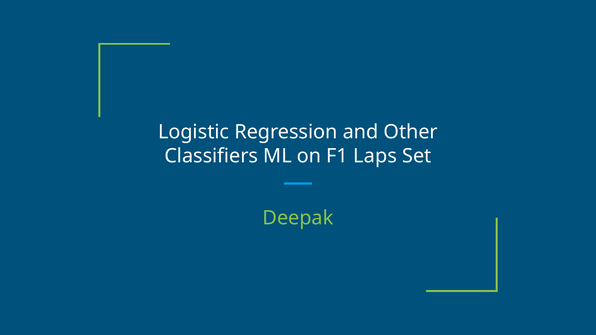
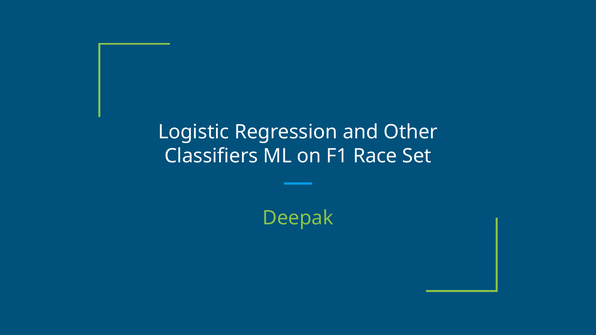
Laps: Laps -> Race (375, 156)
